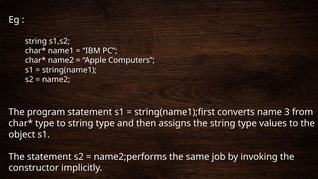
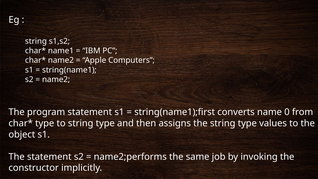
3: 3 -> 0 (287, 112)
